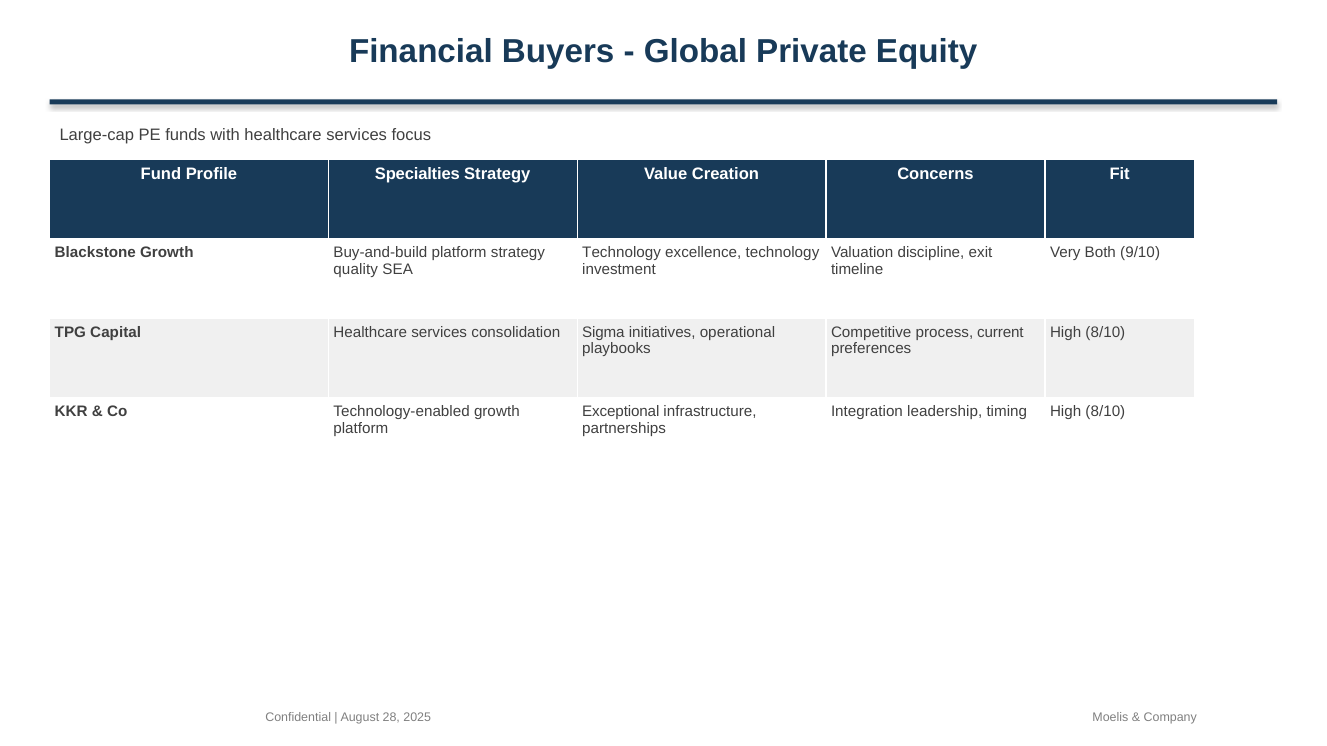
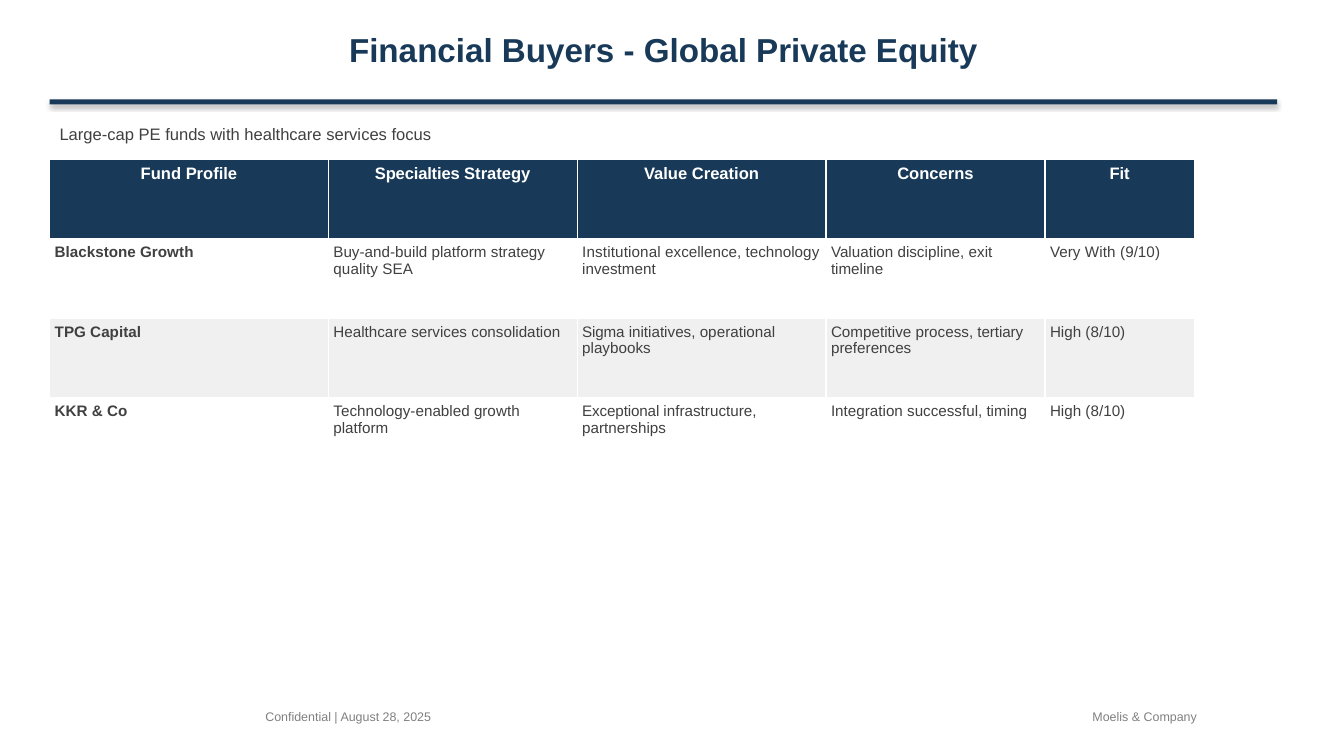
Technology: Technology -> Institutional (622, 253)
Very Both: Both -> With (1100, 253)
current: current -> tertiary (1000, 332)
leadership: leadership -> successful (945, 412)
